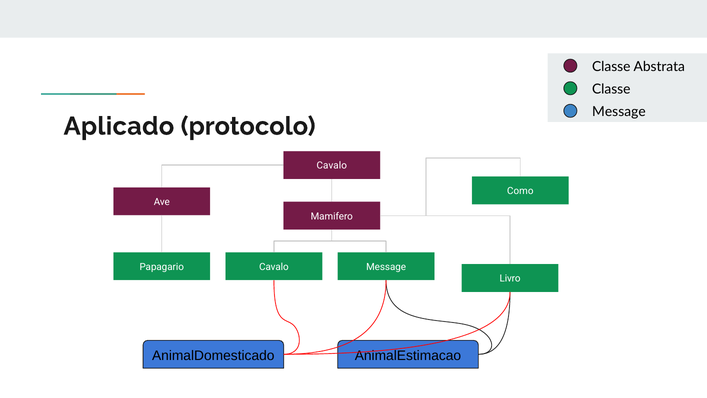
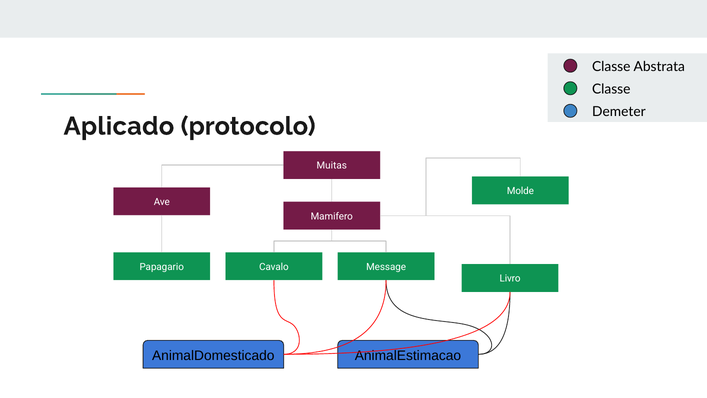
Message: Message -> Demeter (619, 112)
Cavalo: Cavalo -> Muitas (332, 166)
Como: Como -> Molde (520, 191)
